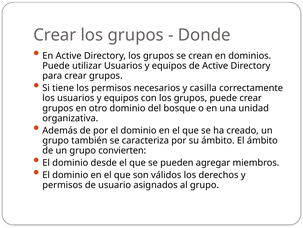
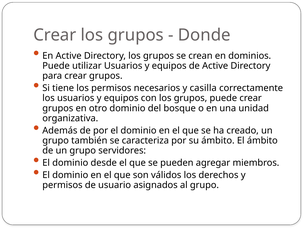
convierten: convierten -> servidores (122, 150)
